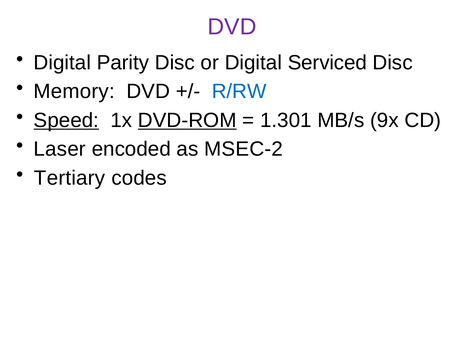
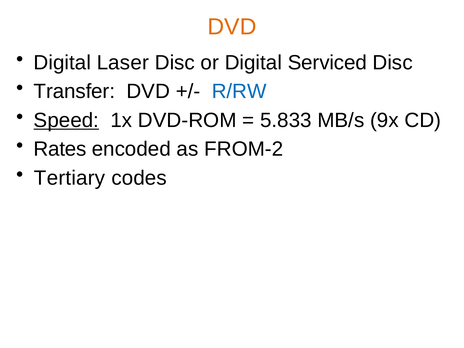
DVD colour: purple -> orange (232, 27)
Parity: Parity -> Laser (123, 63)
Memory: Memory -> Transfer (74, 91)
DVD-ROM underline: present -> none (187, 120)
1.301: 1.301 -> 5.833 (286, 120)
Laser: Laser -> Rates (60, 149)
MSEC-2: MSEC-2 -> FROM-2 (244, 149)
